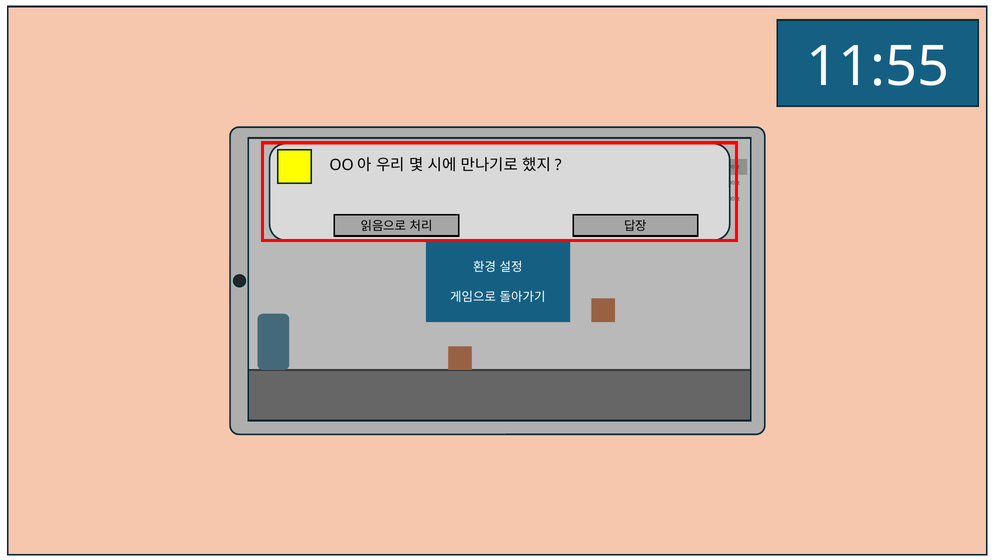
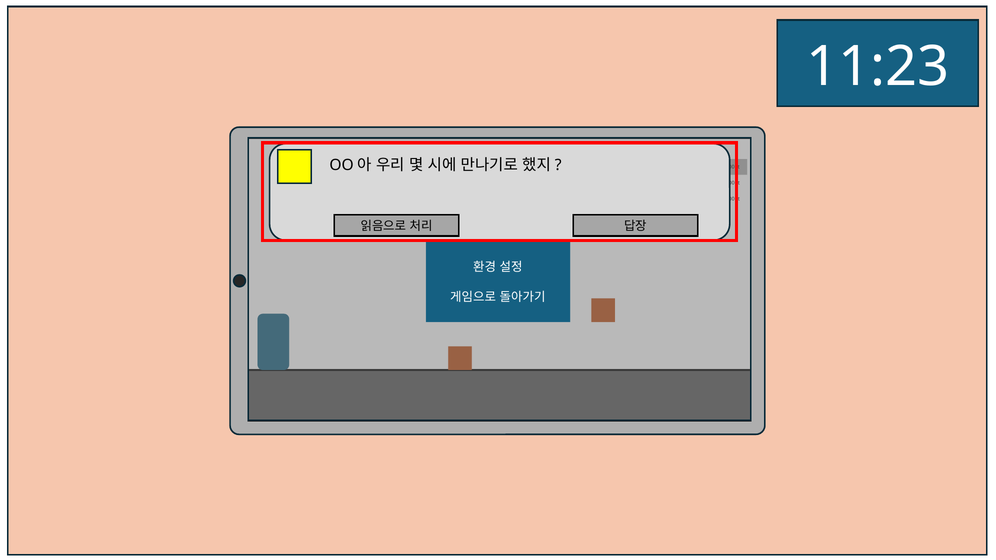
11:55: 11:55 -> 11:23 (878, 67)
